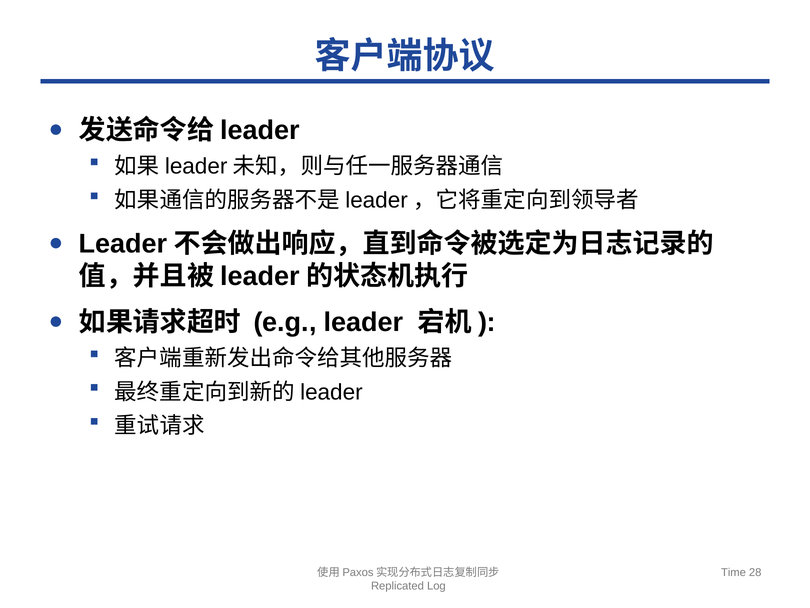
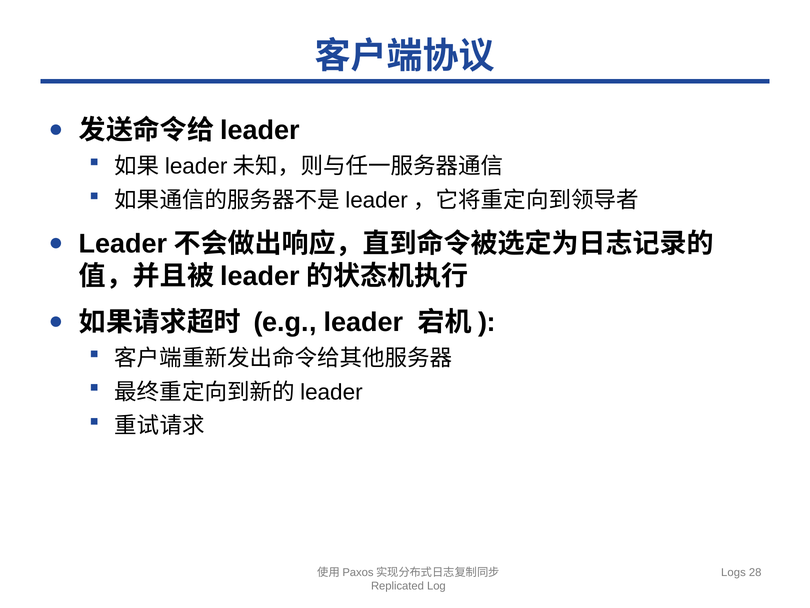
Time: Time -> Logs (733, 572)
